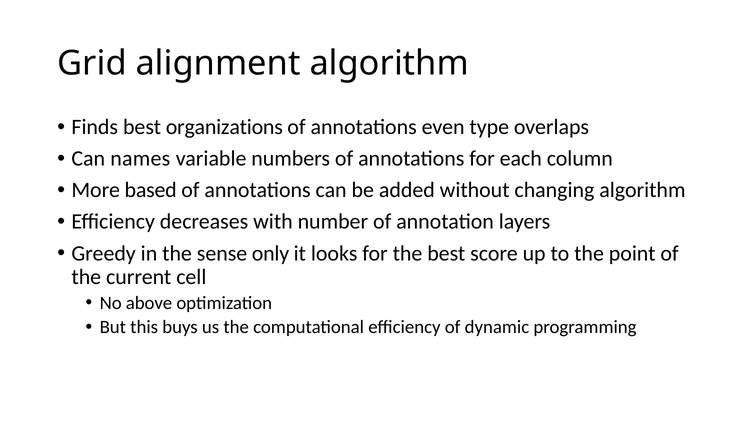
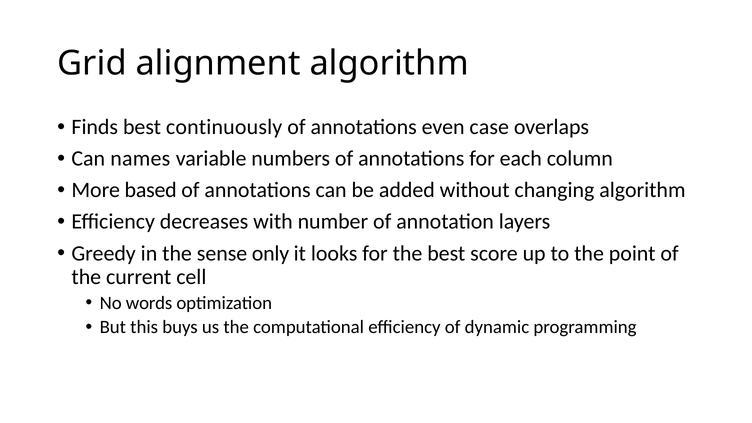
organizations: organizations -> continuously (224, 127)
type: type -> case (489, 127)
above: above -> words (149, 303)
